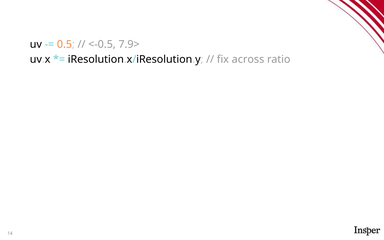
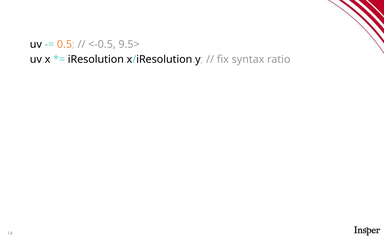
7.9>: 7.9> -> 9.5> (129, 44)
across: across -> syntax (248, 59)
